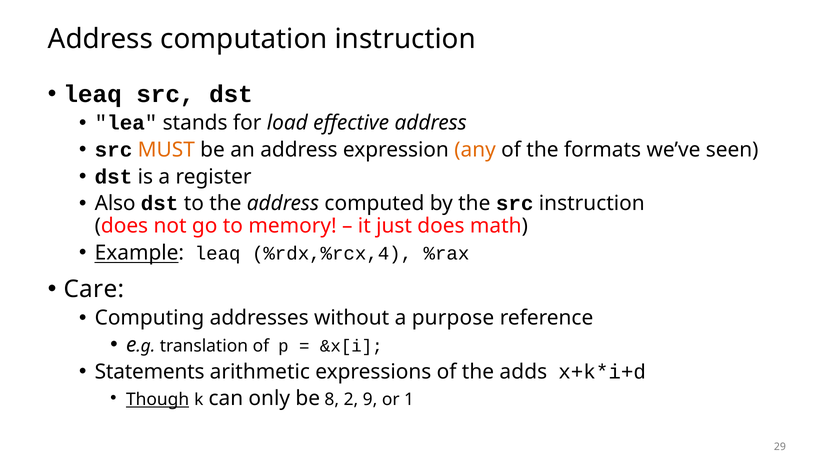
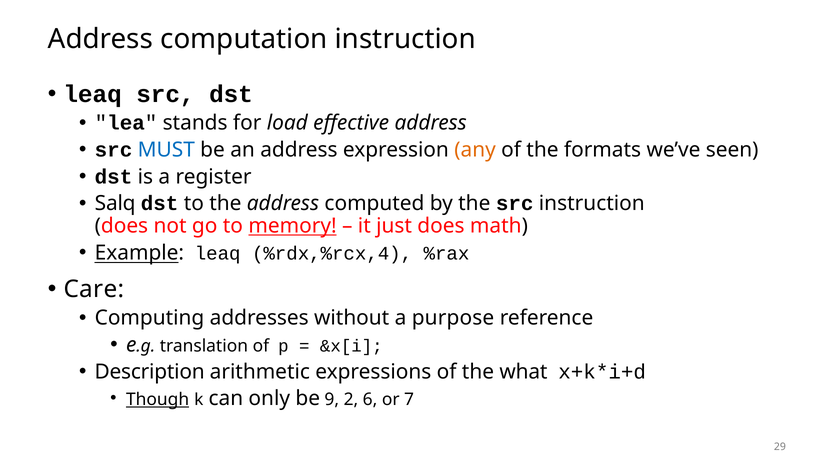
MUST colour: orange -> blue (166, 150)
Also: Also -> Salq (115, 204)
memory underline: none -> present (293, 226)
Statements: Statements -> Description (150, 372)
adds: adds -> what (523, 372)
8: 8 -> 9 (332, 400)
9: 9 -> 6 (370, 400)
1: 1 -> 7 (409, 400)
